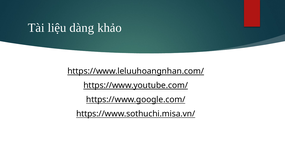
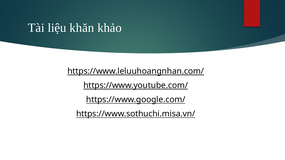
dàng: dàng -> khăn (82, 28)
